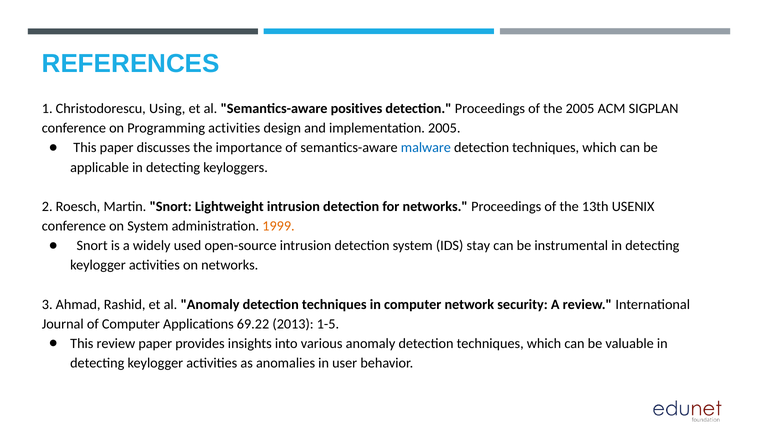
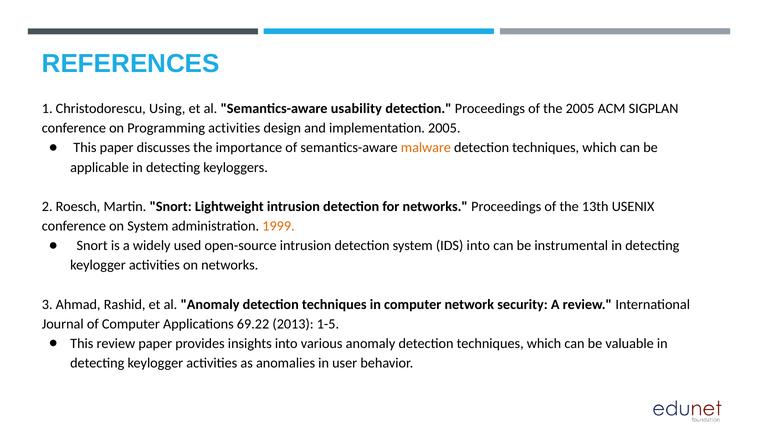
positives: positives -> usability (356, 109)
malware colour: blue -> orange (426, 148)
IDS stay: stay -> into (478, 246)
